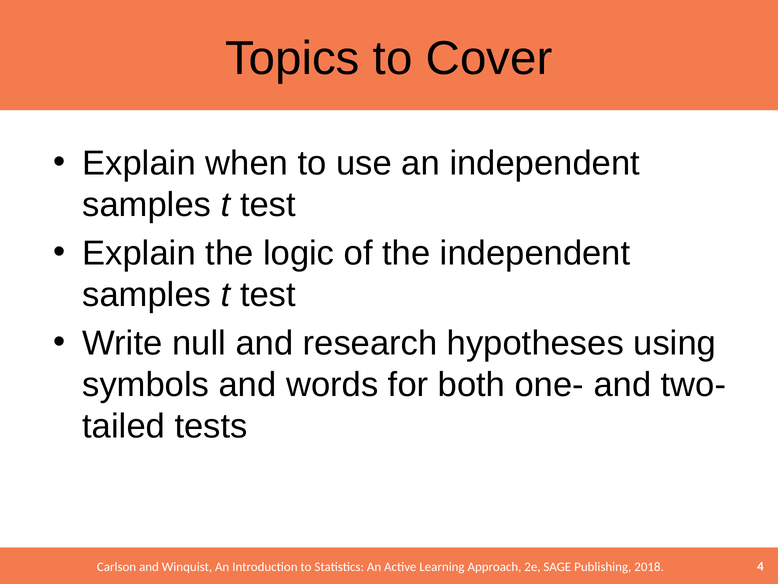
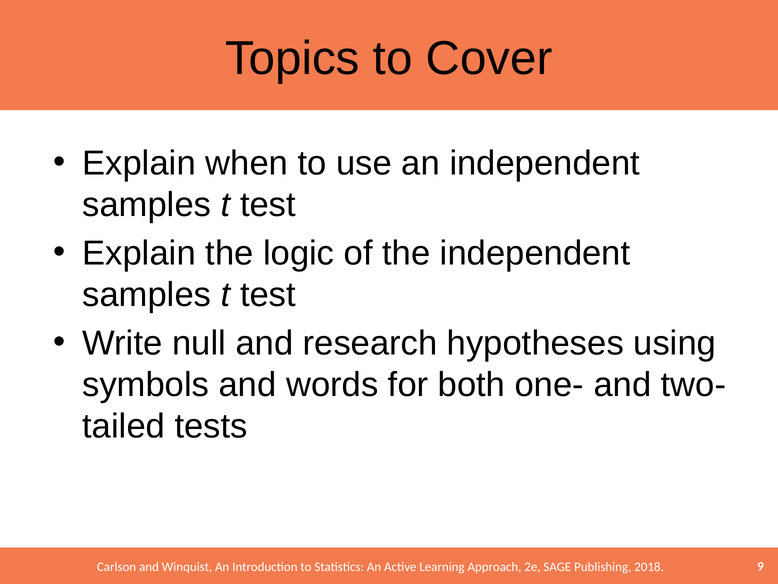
4: 4 -> 9 (761, 566)
